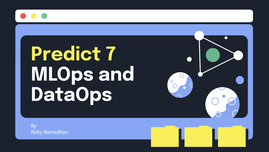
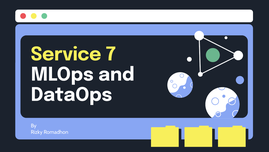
Predict: Predict -> Service (66, 54)
